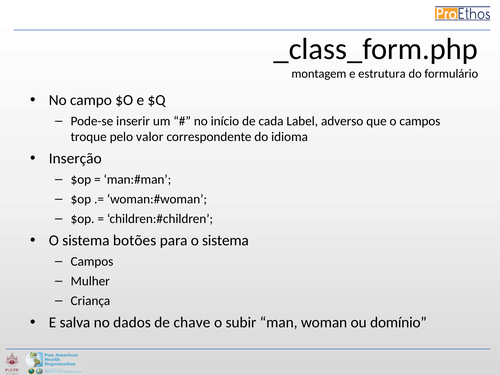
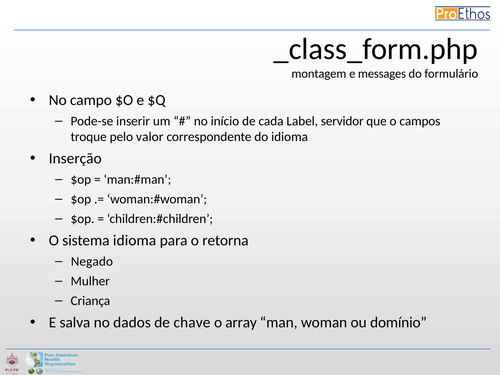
estrutura: estrutura -> messages (382, 74)
adverso: adverso -> servidor (342, 121)
sistema botões: botões -> idioma (135, 241)
para o sistema: sistema -> retorna (225, 241)
Campos: Campos -> Negado (92, 261)
subir: subir -> array (241, 322)
